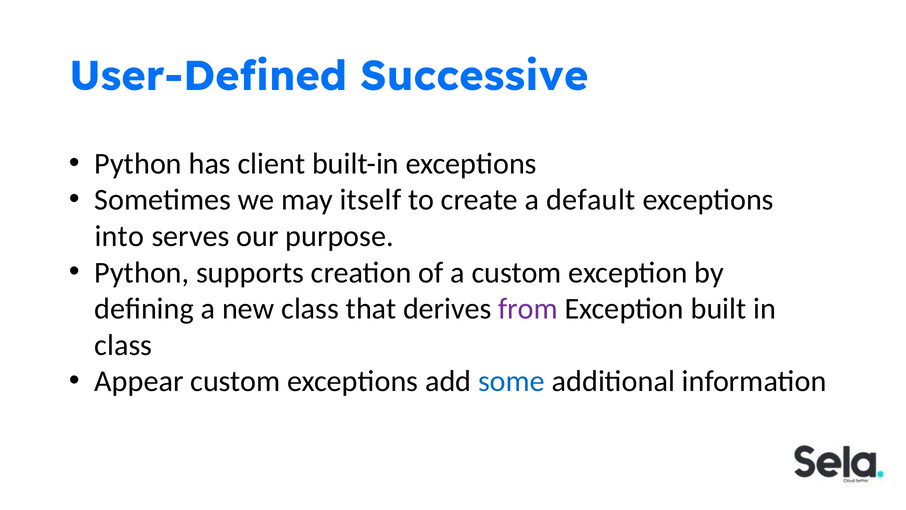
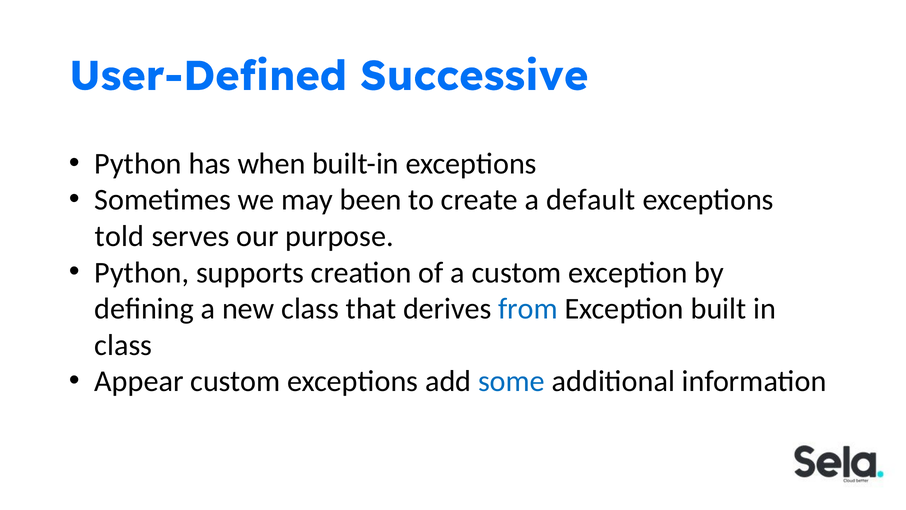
client: client -> when (271, 164)
itself: itself -> been (371, 200)
into: into -> told (119, 236)
from colour: purple -> blue (528, 309)
